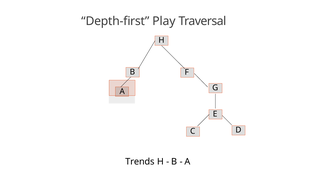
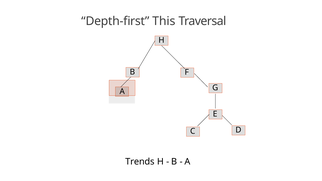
Play: Play -> This (164, 21)
